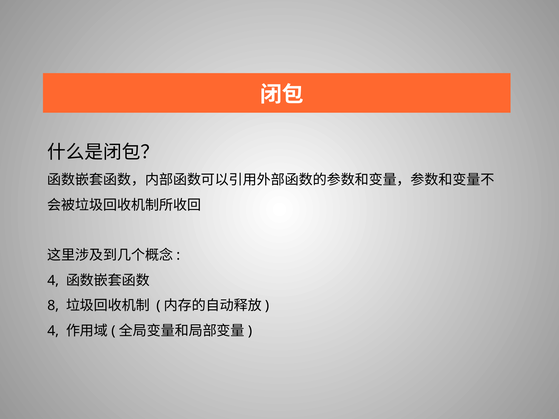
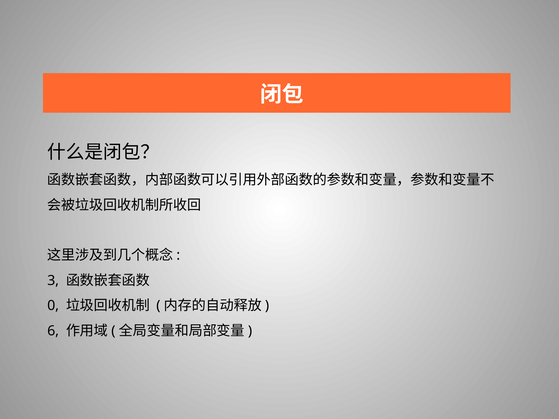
4: 4 -> 3 (53, 281)
8: 8 -> 0 (53, 306)
4: 4 -> 6 (53, 331)
